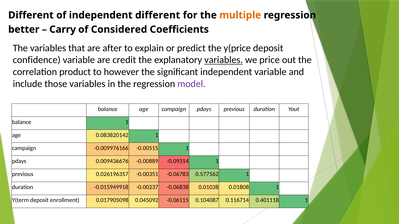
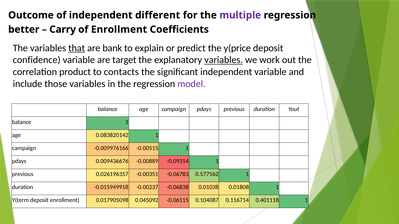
Different: Different -> Outcome (31, 15)
multiple colour: orange -> purple (240, 15)
of Considered: Considered -> Enrollment (119, 29)
that underline: none -> present (77, 48)
after: after -> bank (112, 48)
credit: credit -> target (124, 60)
price: price -> work (270, 60)
however: however -> contacts (121, 72)
